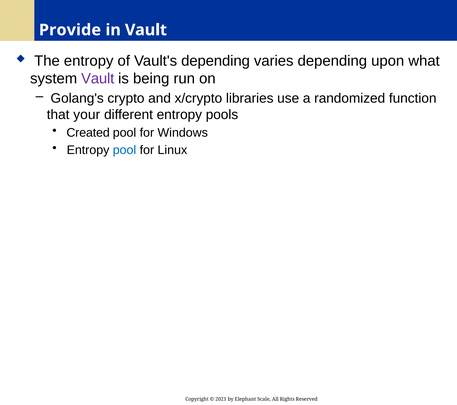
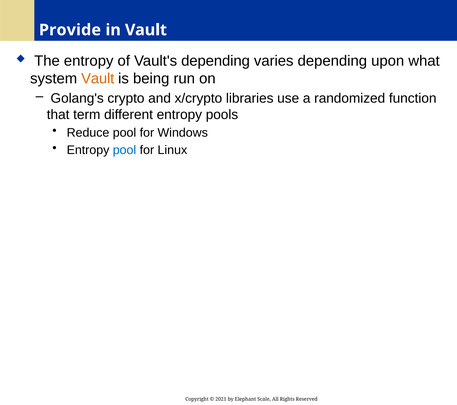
Vault colour: purple -> orange (98, 79)
your: your -> term (87, 115)
Created: Created -> Reduce (88, 133)
